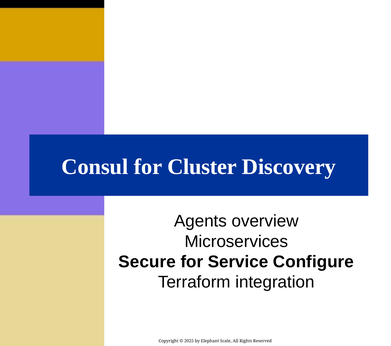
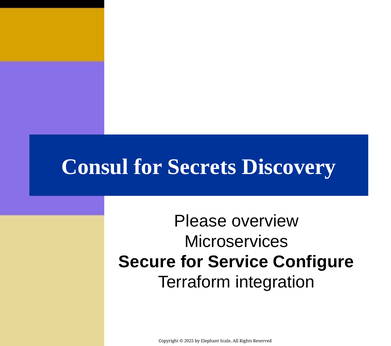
Cluster: Cluster -> Secrets (202, 167)
Agents: Agents -> Please (200, 221)
